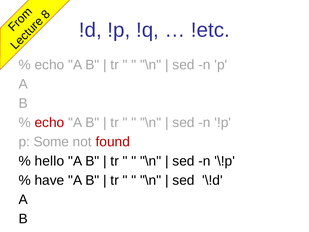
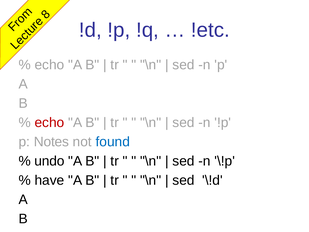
Some: Some -> Notes (51, 142)
found colour: red -> blue (113, 142)
hello: hello -> undo (50, 161)
